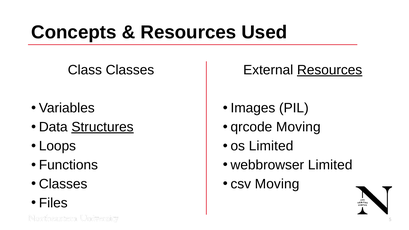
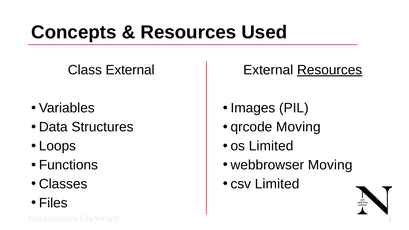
Class Classes: Classes -> External (130, 70)
Structures underline: present -> none (102, 127)
webbrowser Limited: Limited -> Moving (330, 165)
csv Moving: Moving -> Limited (277, 184)
